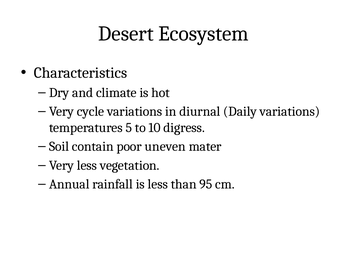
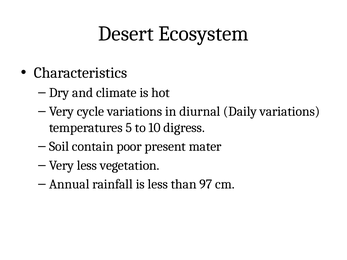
uneven: uneven -> present (165, 147)
95: 95 -> 97 (206, 184)
